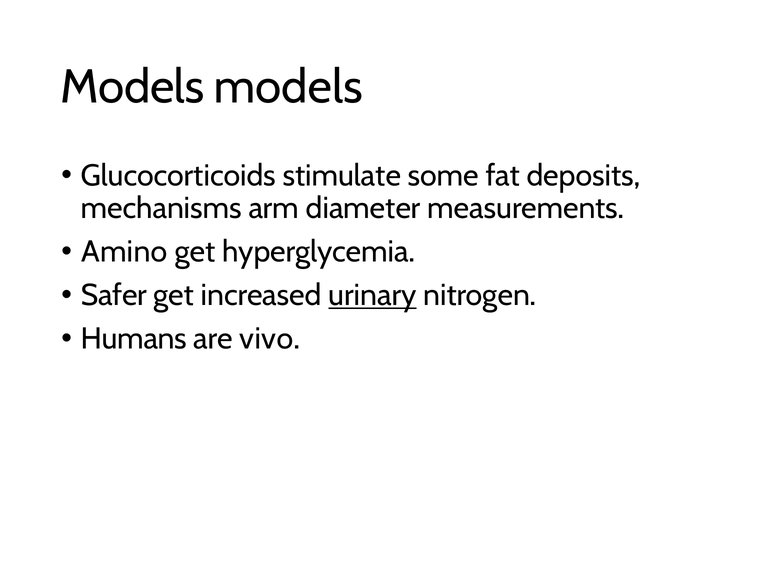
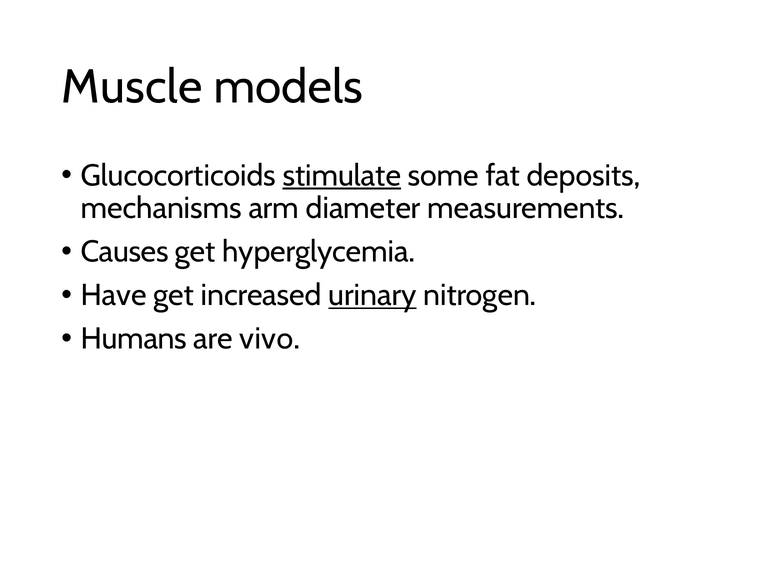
Models: Models -> Muscle (132, 87)
stimulate underline: none -> present (342, 175)
Amino: Amino -> Causes (125, 252)
Safer: Safer -> Have (114, 295)
